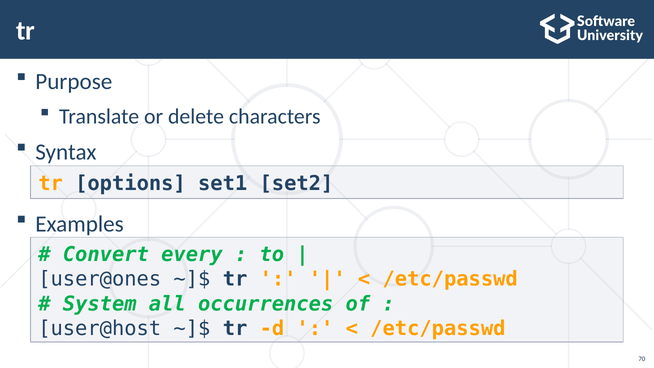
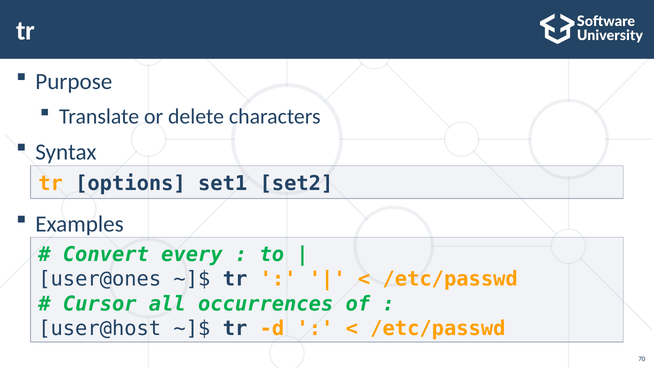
System: System -> Cursor (100, 304)
